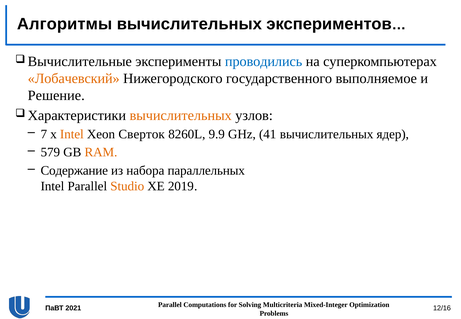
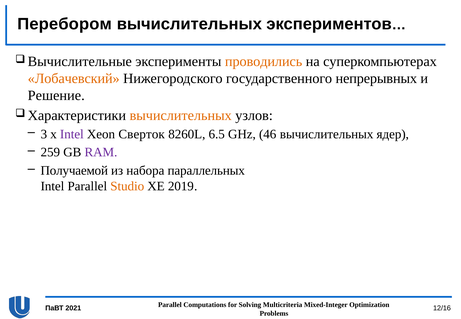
Алгоритмы: Алгоритмы -> Перебором (65, 24)
проводились colour: blue -> orange (264, 62)
выполняемое: выполняемое -> непрерывных (376, 79)
7: 7 -> 3 (44, 134)
Intel colour: orange -> purple (72, 134)
9.9: 9.9 -> 6.5 (217, 134)
41: 41 -> 46 (268, 134)
579: 579 -> 259 (50, 152)
RAM colour: orange -> purple (101, 152)
Содержание: Содержание -> Получаемой (74, 171)
